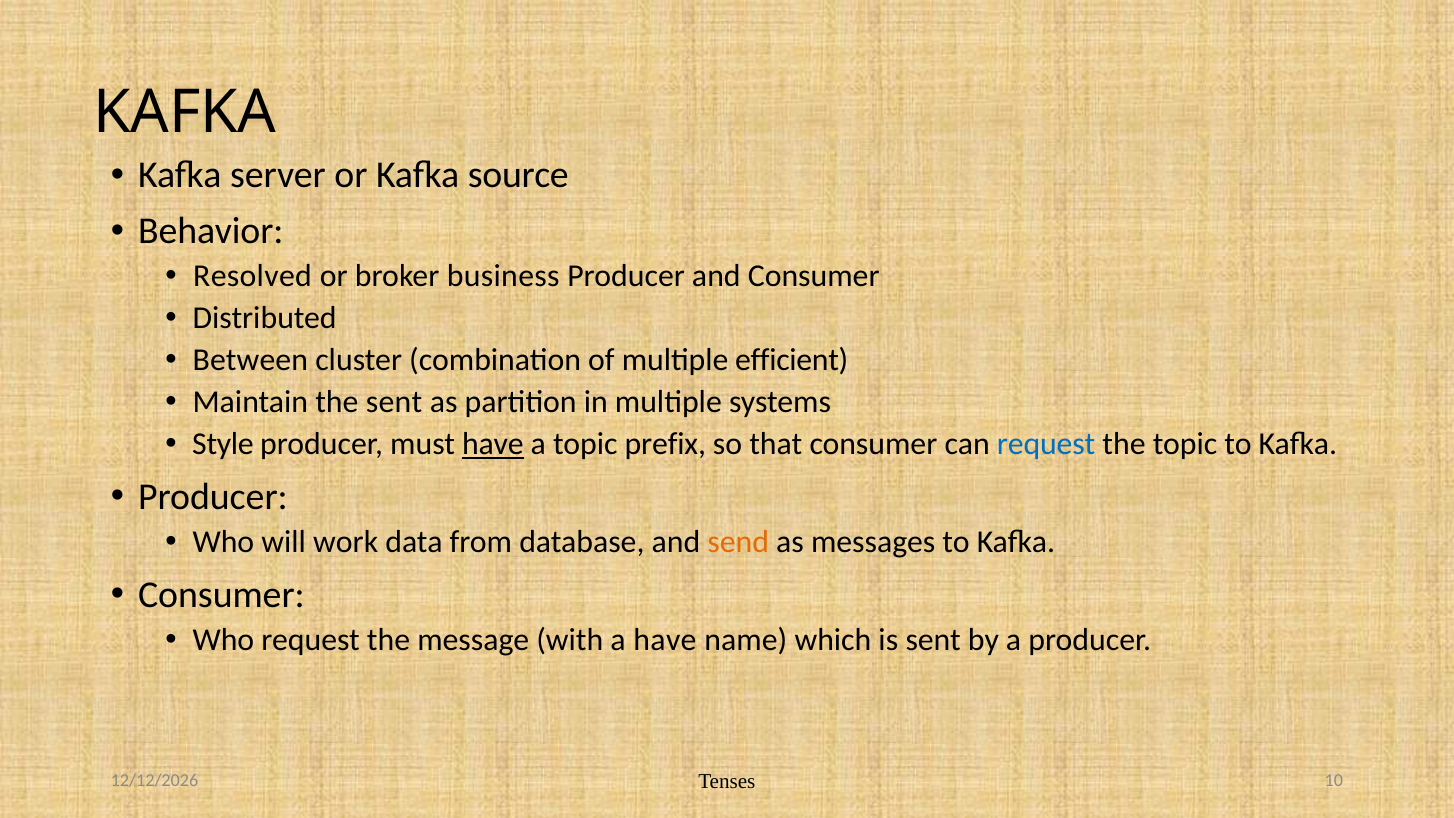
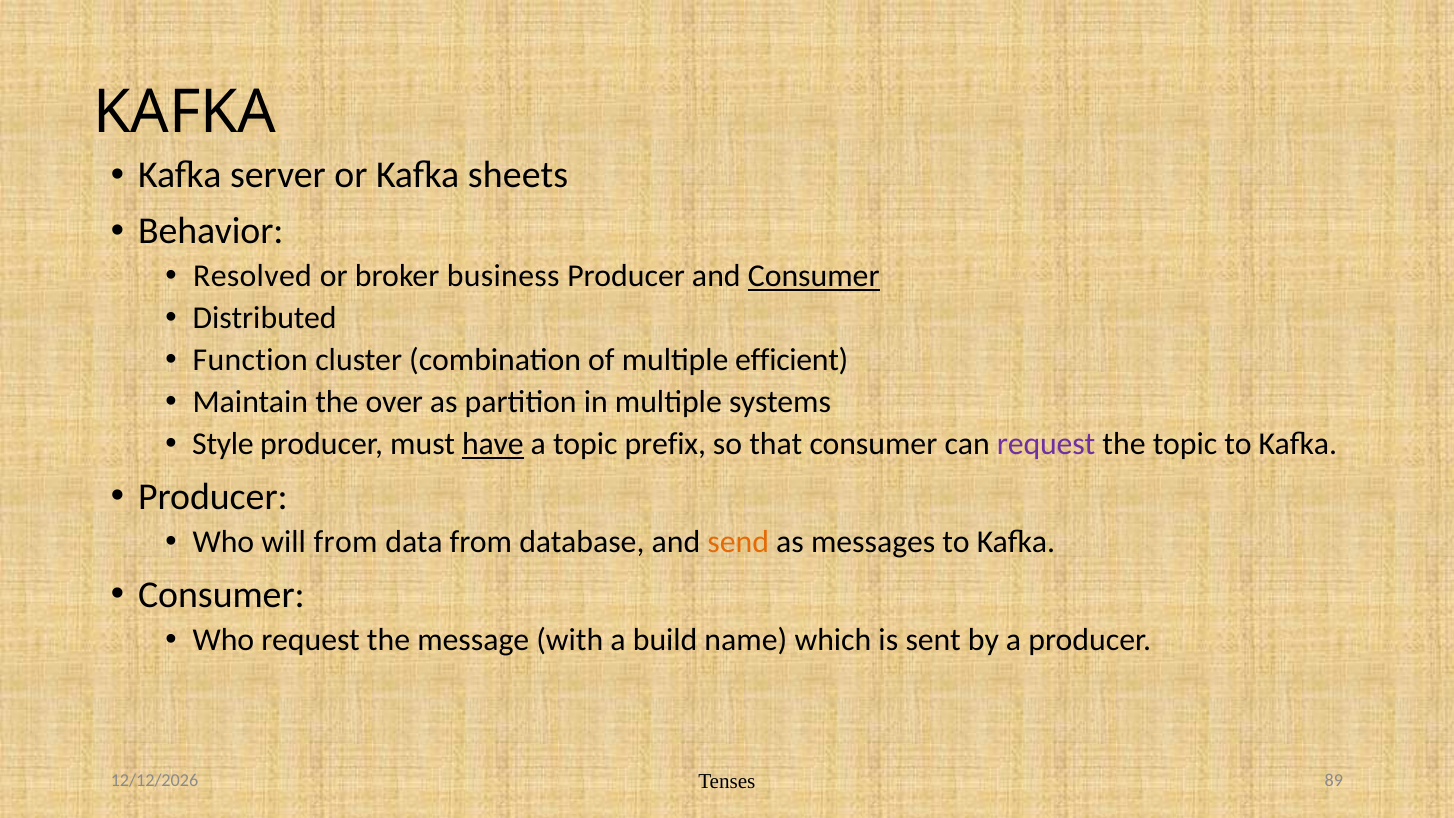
source: source -> sheets (518, 175)
Consumer underline: none -> present (814, 276)
Between: Between -> Function (250, 360)
the sent: sent -> over (394, 402)
request colour: blue -> purple (1046, 444)
will work: work -> from (346, 542)
a have: have -> build (665, 640)
10: 10 -> 89 (1334, 781)
